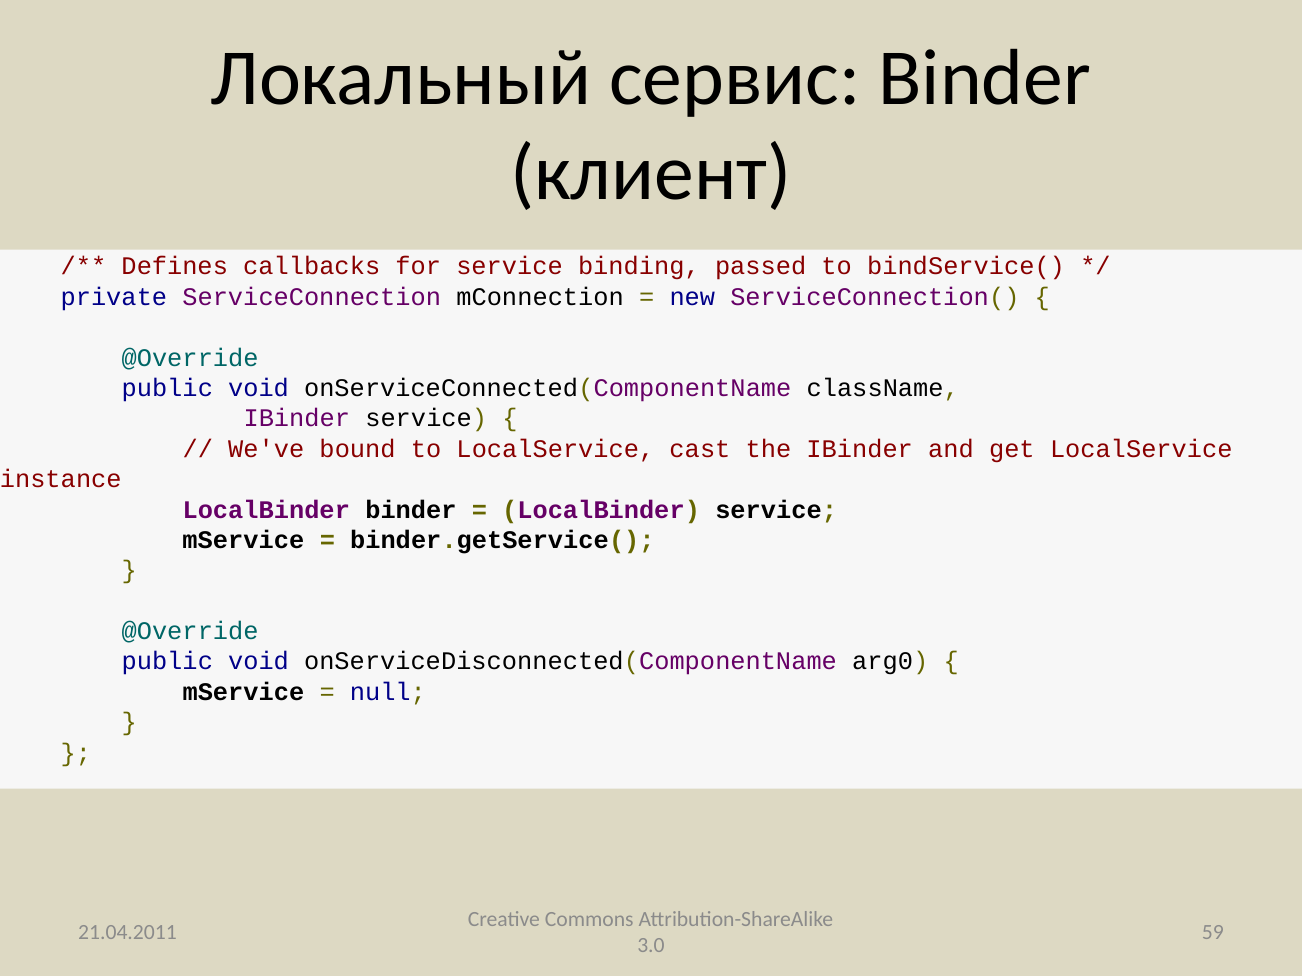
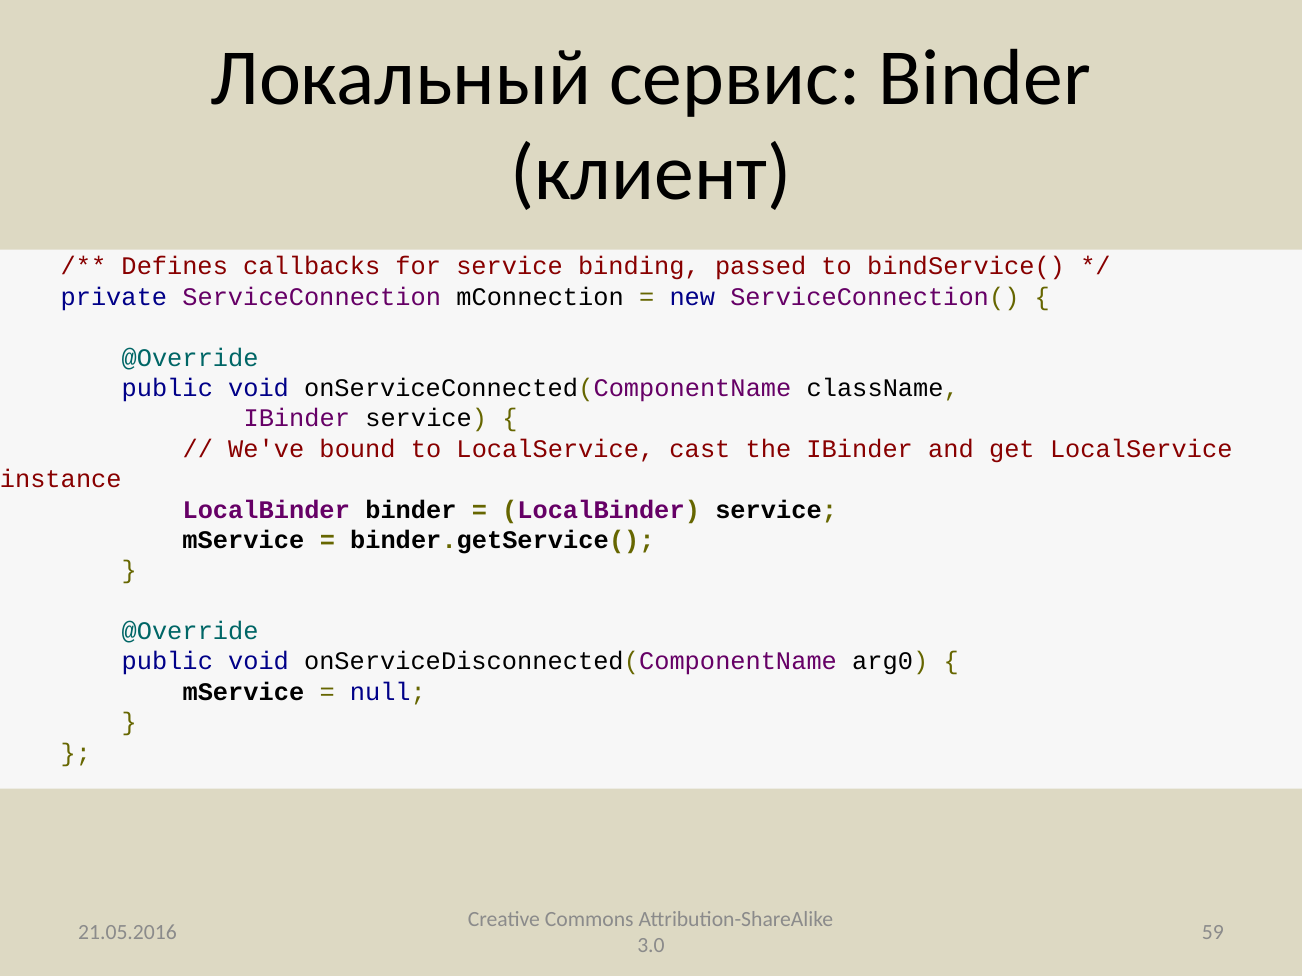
21.04.2011: 21.04.2011 -> 21.05.2016 (127, 933)
